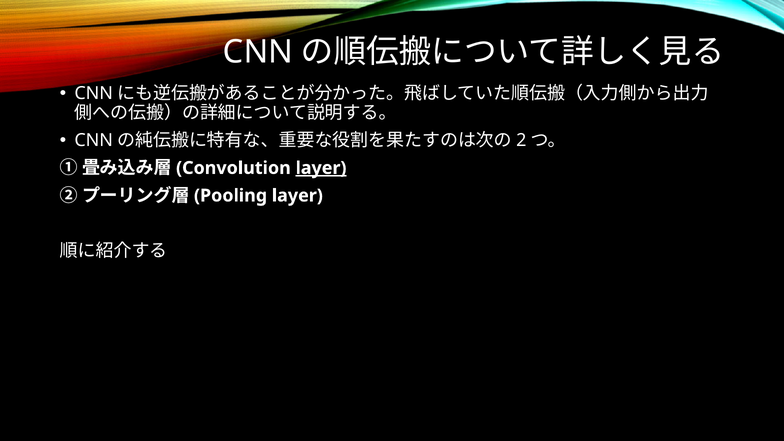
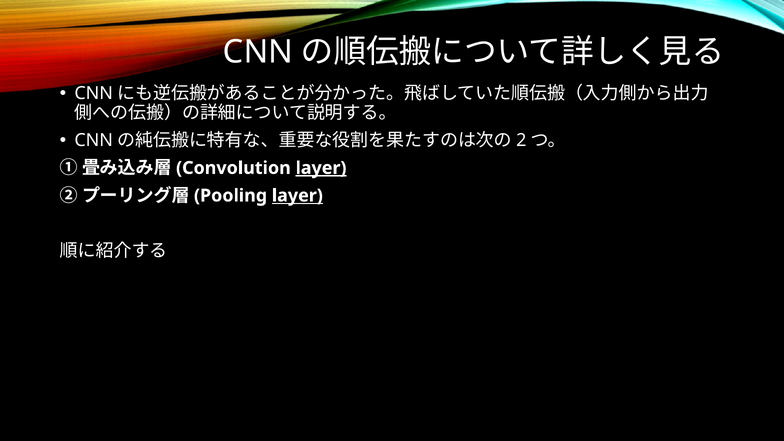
layer underline: none -> present (297, 196)
